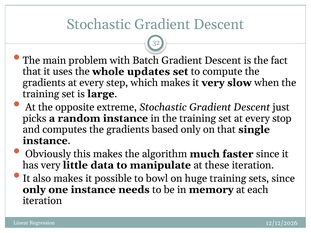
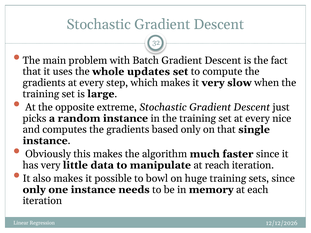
stop: stop -> nice (282, 118)
these: these -> reach (217, 165)
